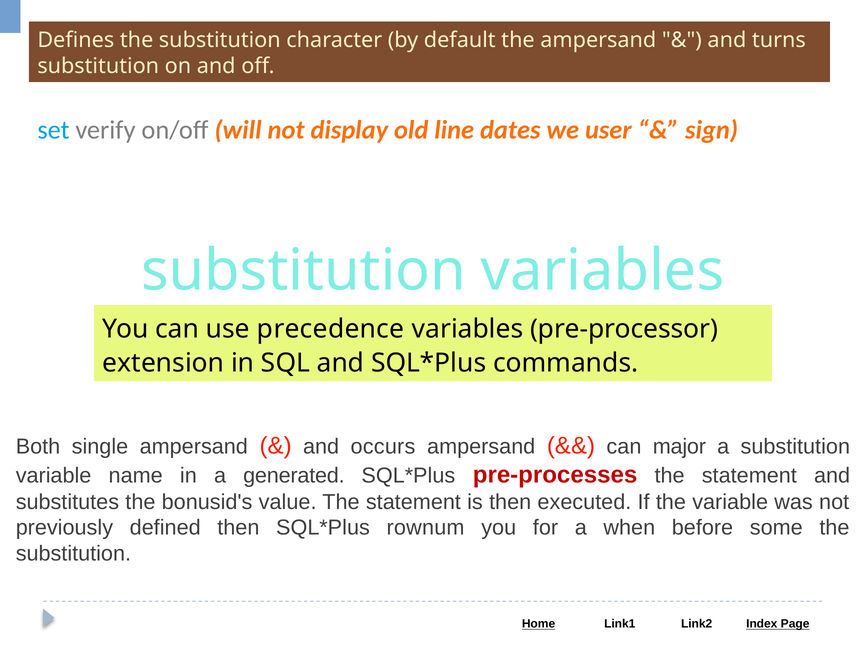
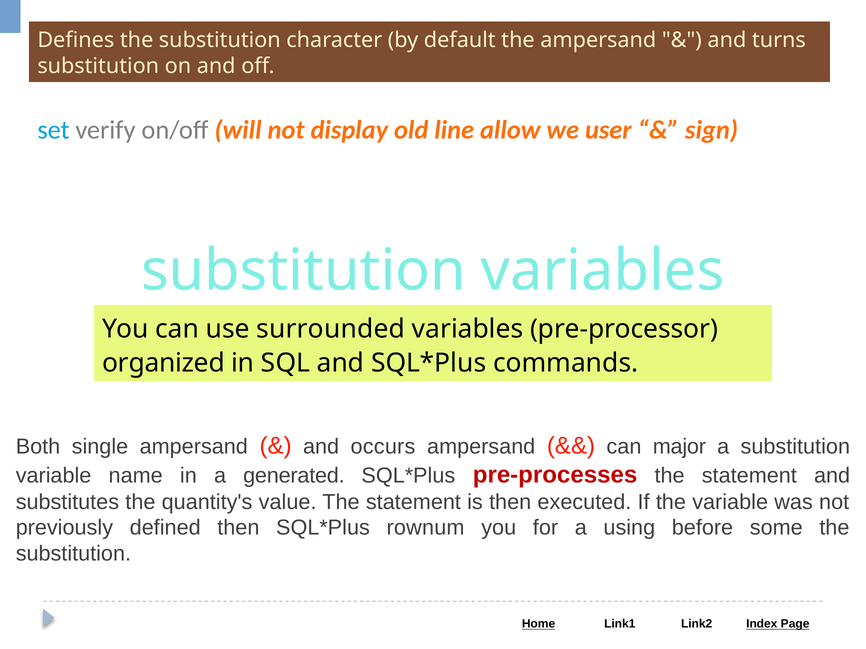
dates: dates -> allow (510, 130)
precedence: precedence -> surrounded (331, 329)
extension: extension -> organized (164, 363)
bonusid's: bonusid's -> quantity's (207, 502)
when: when -> using (629, 528)
